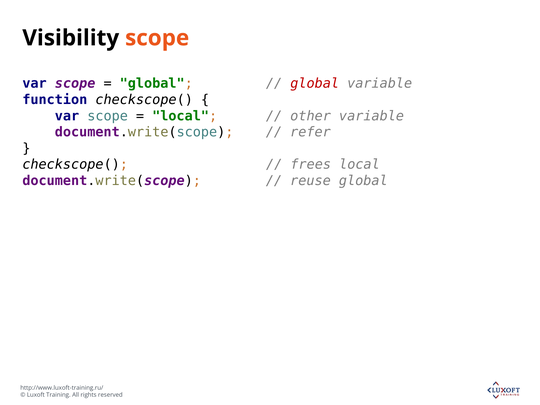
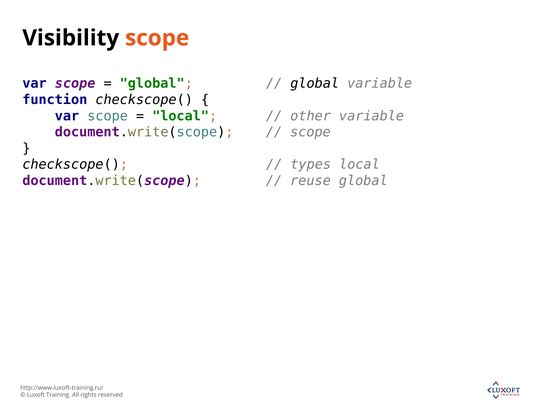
global colour: red -> black (315, 83)
refer: refer -> scope (310, 132)
frees: frees -> types (311, 164)
